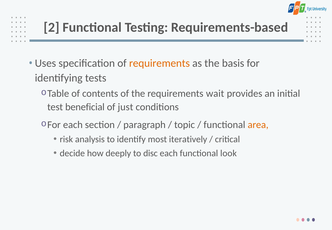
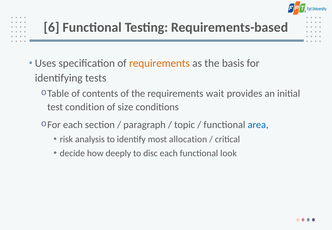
2: 2 -> 6 (52, 27)
beneficial: beneficial -> condition (85, 107)
just: just -> size (125, 107)
area colour: orange -> blue (258, 125)
iteratively: iteratively -> allocation (188, 139)
